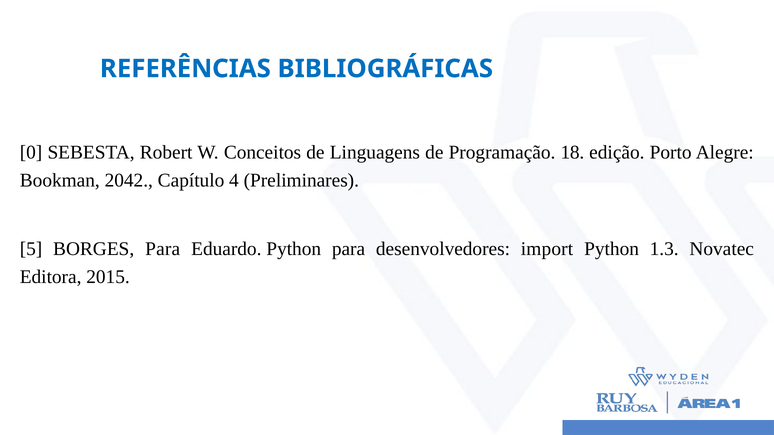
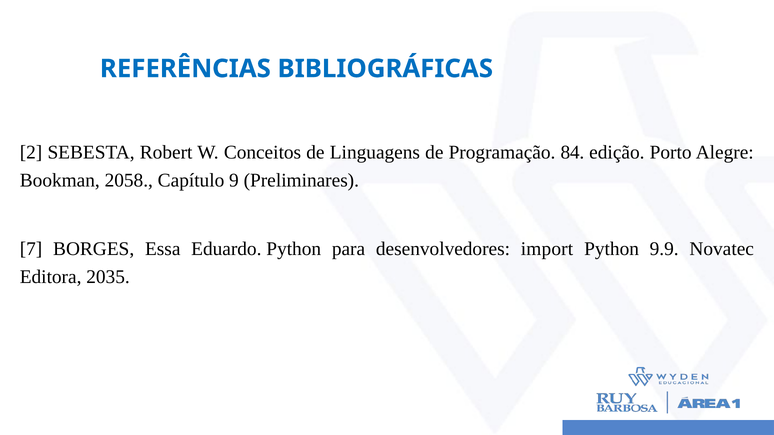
0: 0 -> 2 (31, 153)
18: 18 -> 84 (572, 153)
2042: 2042 -> 2058 (129, 181)
4: 4 -> 9 (234, 181)
5: 5 -> 7 (31, 249)
BORGES Para: Para -> Essa (163, 249)
1.3: 1.3 -> 9.9 (664, 249)
2015: 2015 -> 2035 (108, 277)
